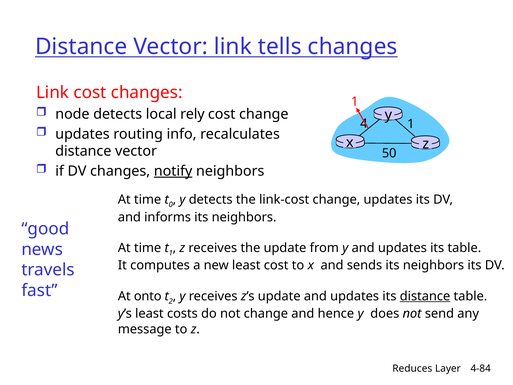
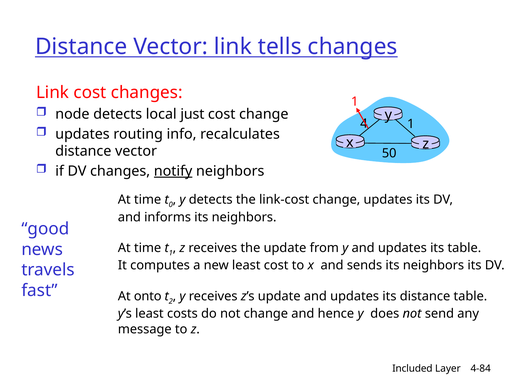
rely: rely -> just (192, 114)
distance underline: present -> none (425, 296)
Reduces: Reduces -> Included (412, 368)
